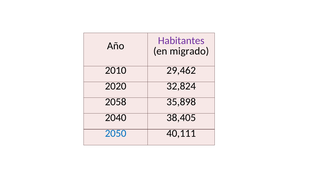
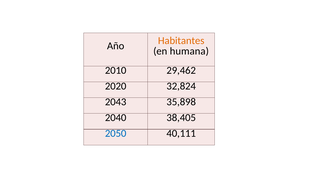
Habitantes colour: purple -> orange (181, 41)
migrado: migrado -> humana (189, 51)
2058: 2058 -> 2043 (116, 102)
